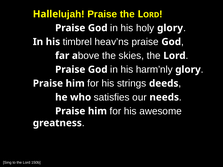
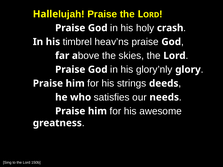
holy glory: glory -> crash (170, 28)
harm’nly: harm’nly -> glory’nly (154, 70)
